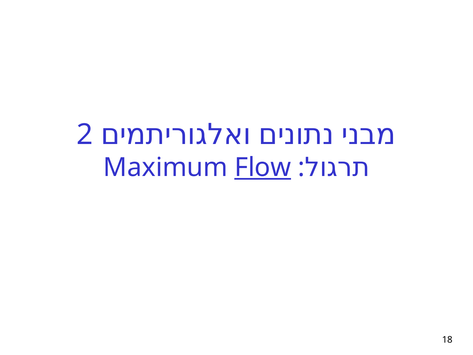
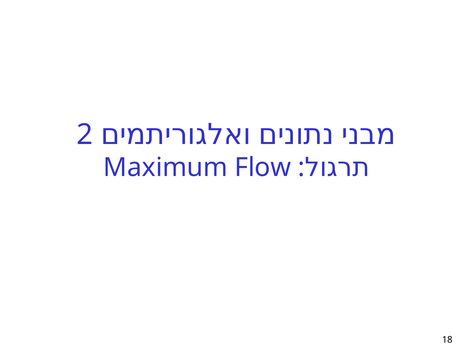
Flow underline: present -> none (263, 167)
